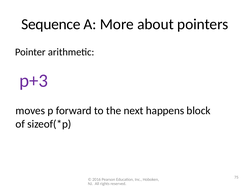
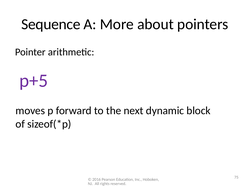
p+3: p+3 -> p+5 (34, 81)
happens: happens -> dynamic (165, 110)
